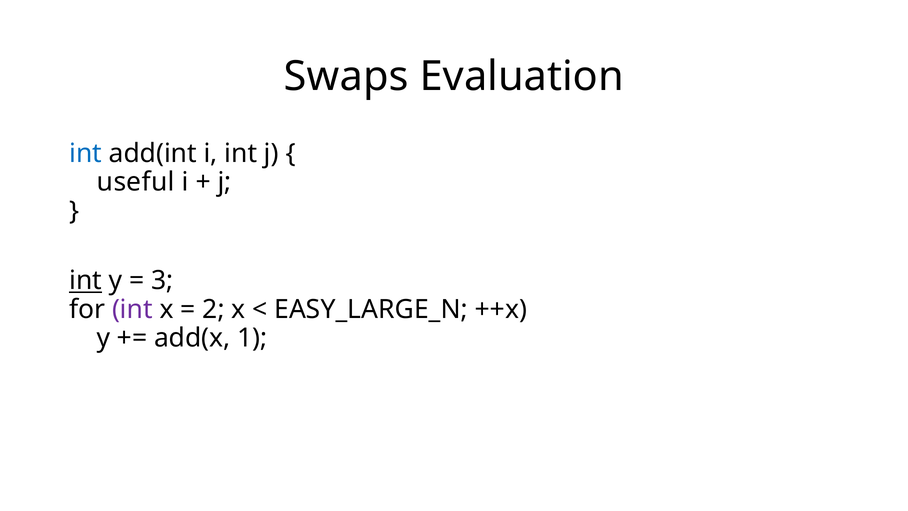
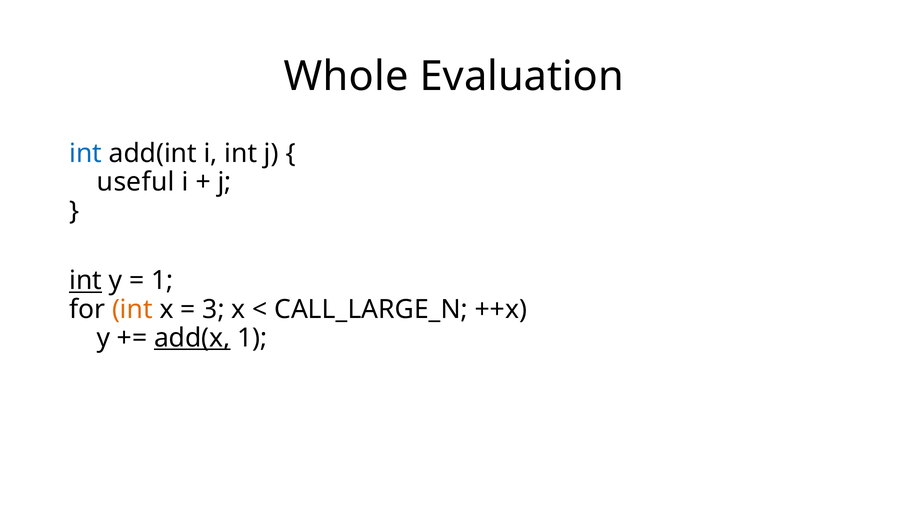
Swaps: Swaps -> Whole (346, 76)
3: 3 -> 1 (162, 281)
int colour: purple -> orange (132, 309)
2: 2 -> 3 (213, 309)
EASY_LARGE_N: EASY_LARGE_N -> CALL_LARGE_N (371, 309)
add(x underline: none -> present (192, 338)
